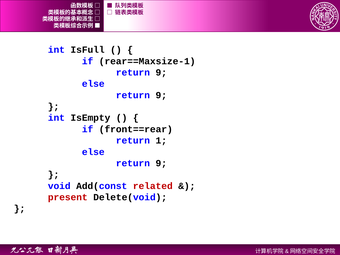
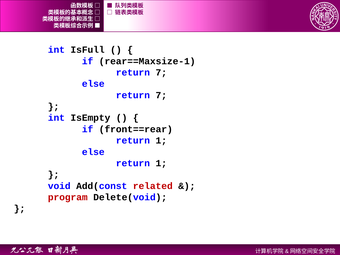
9: 9 -> 7 (161, 73)
9: 9 -> 7 (161, 95)
9: 9 -> 1 (161, 163)
present: present -> program (68, 197)
